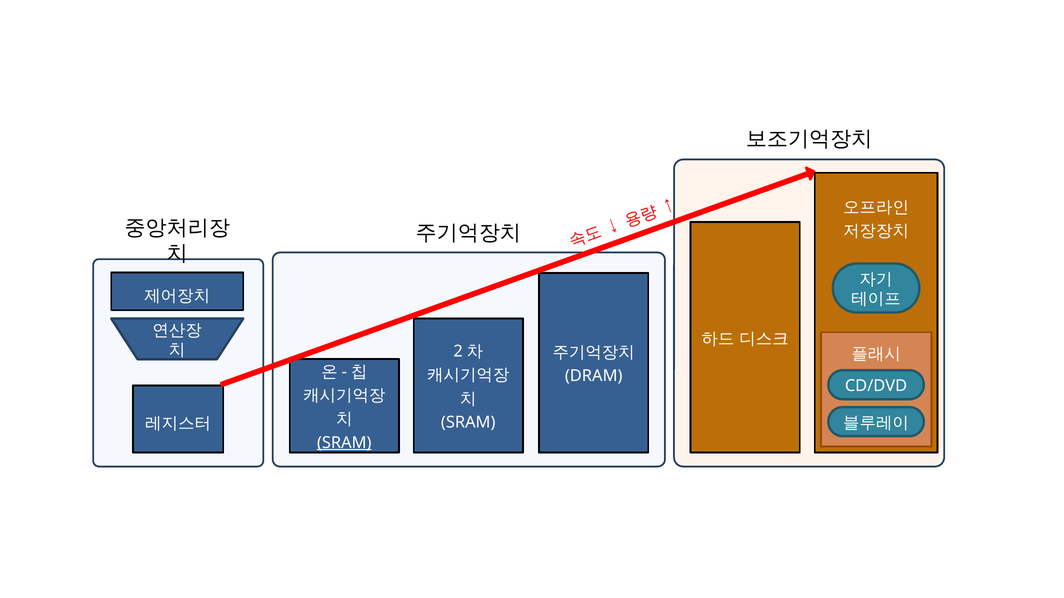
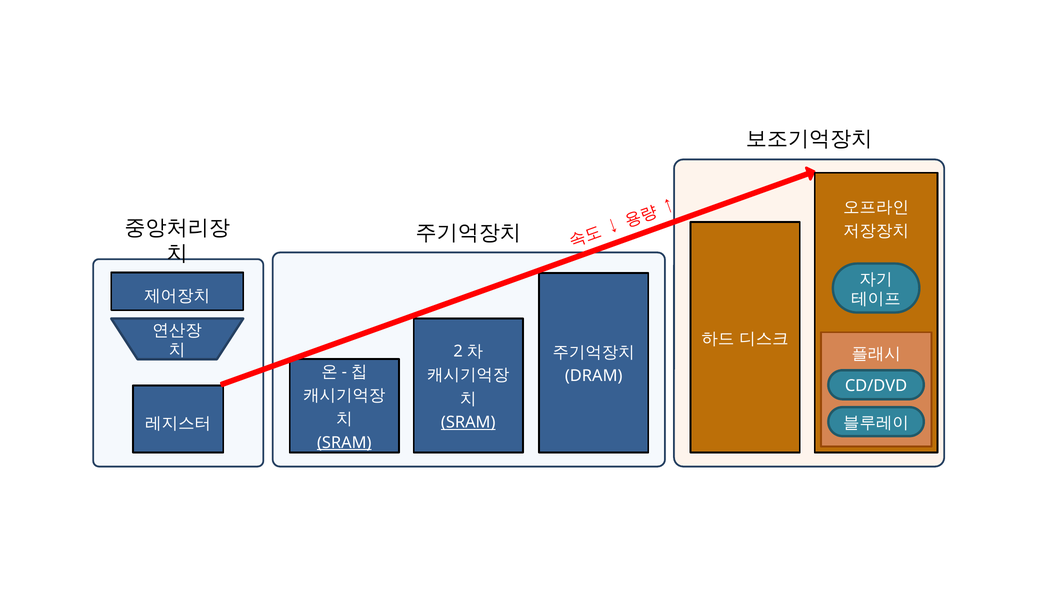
SRAM underline: none -> present (468, 423)
